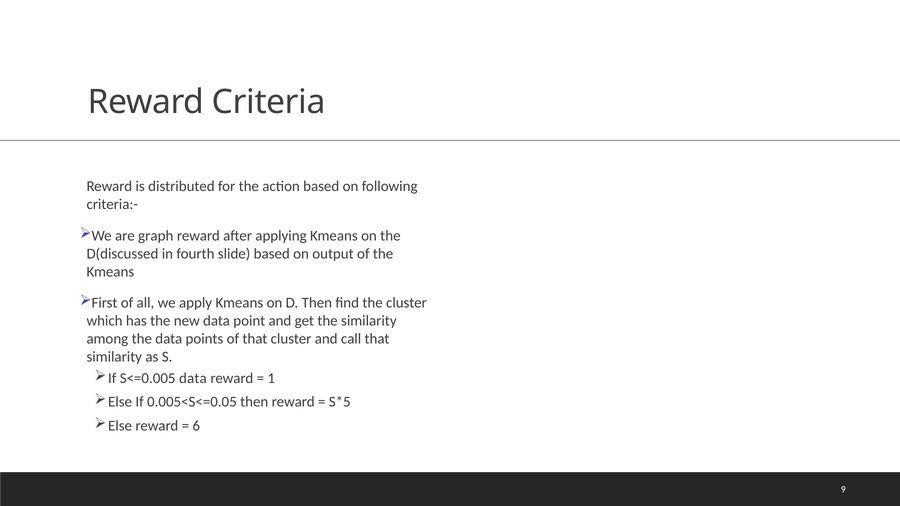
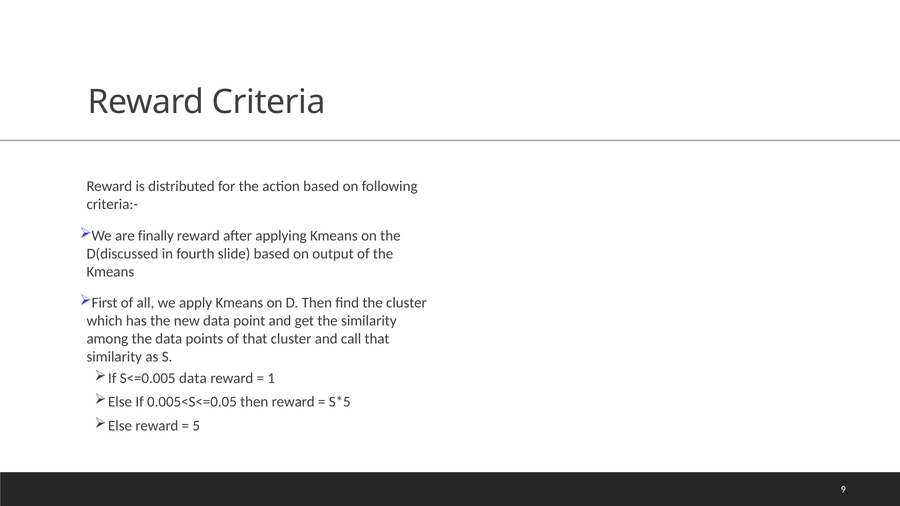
graph: graph -> finally (156, 236)
6: 6 -> 5 (196, 426)
